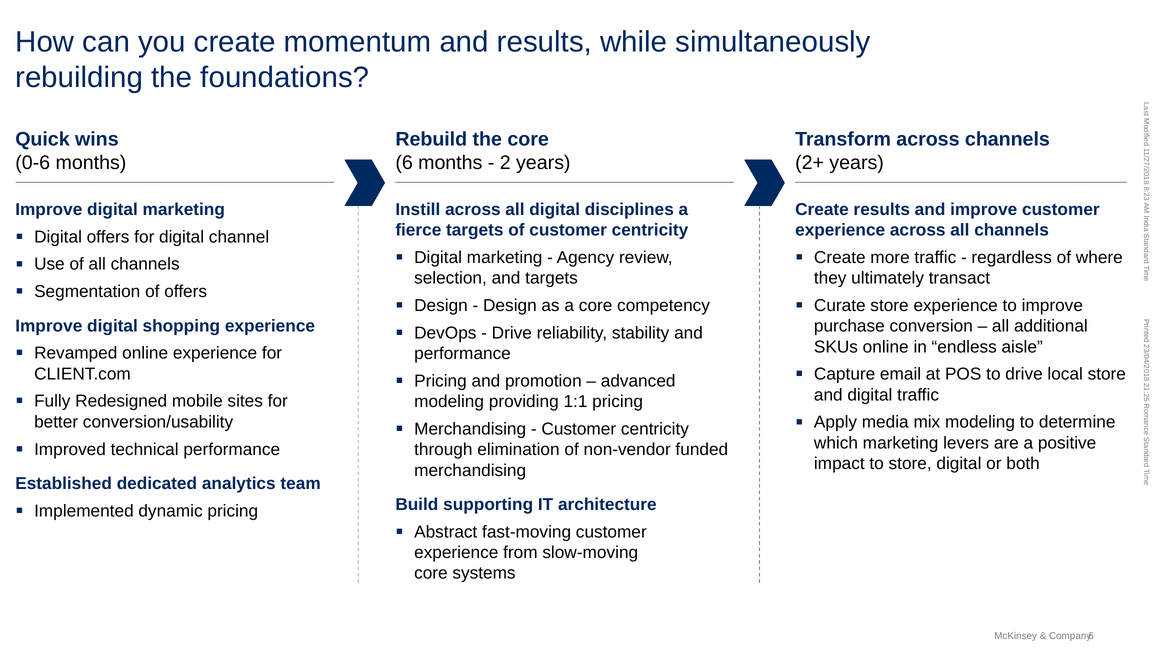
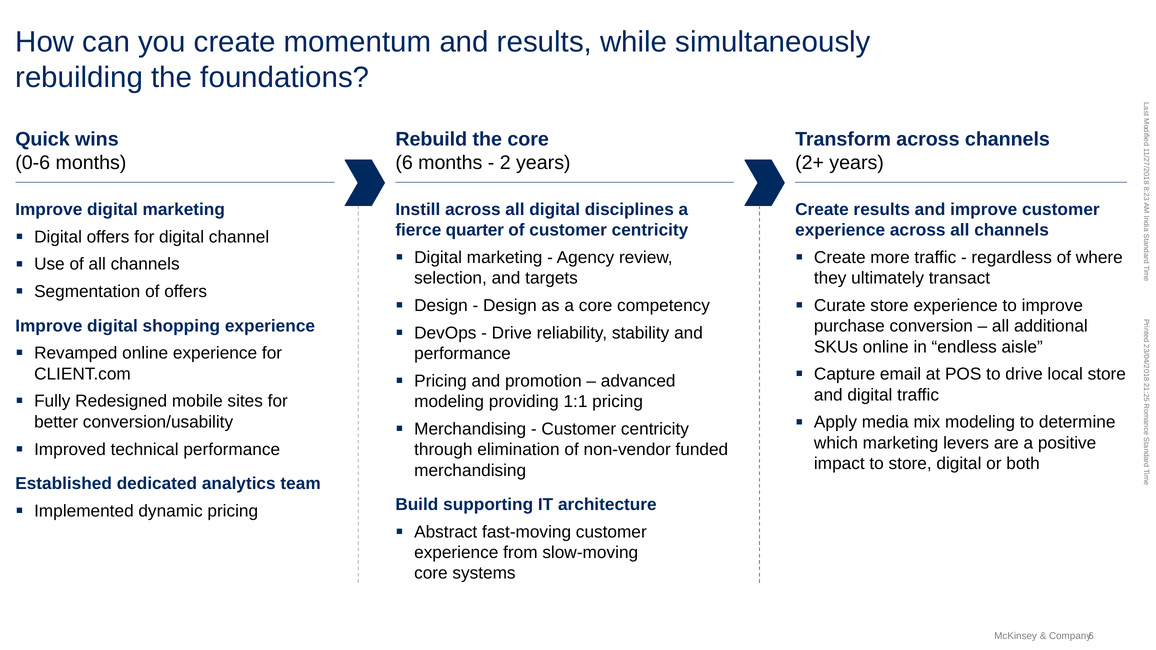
fierce targets: targets -> quarter (475, 230)
